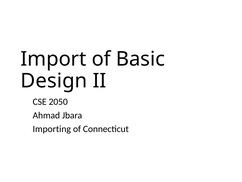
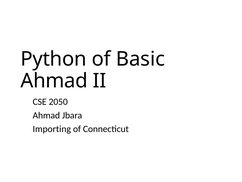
Import: Import -> Python (54, 59)
Design: Design -> Ahmad (54, 81)
